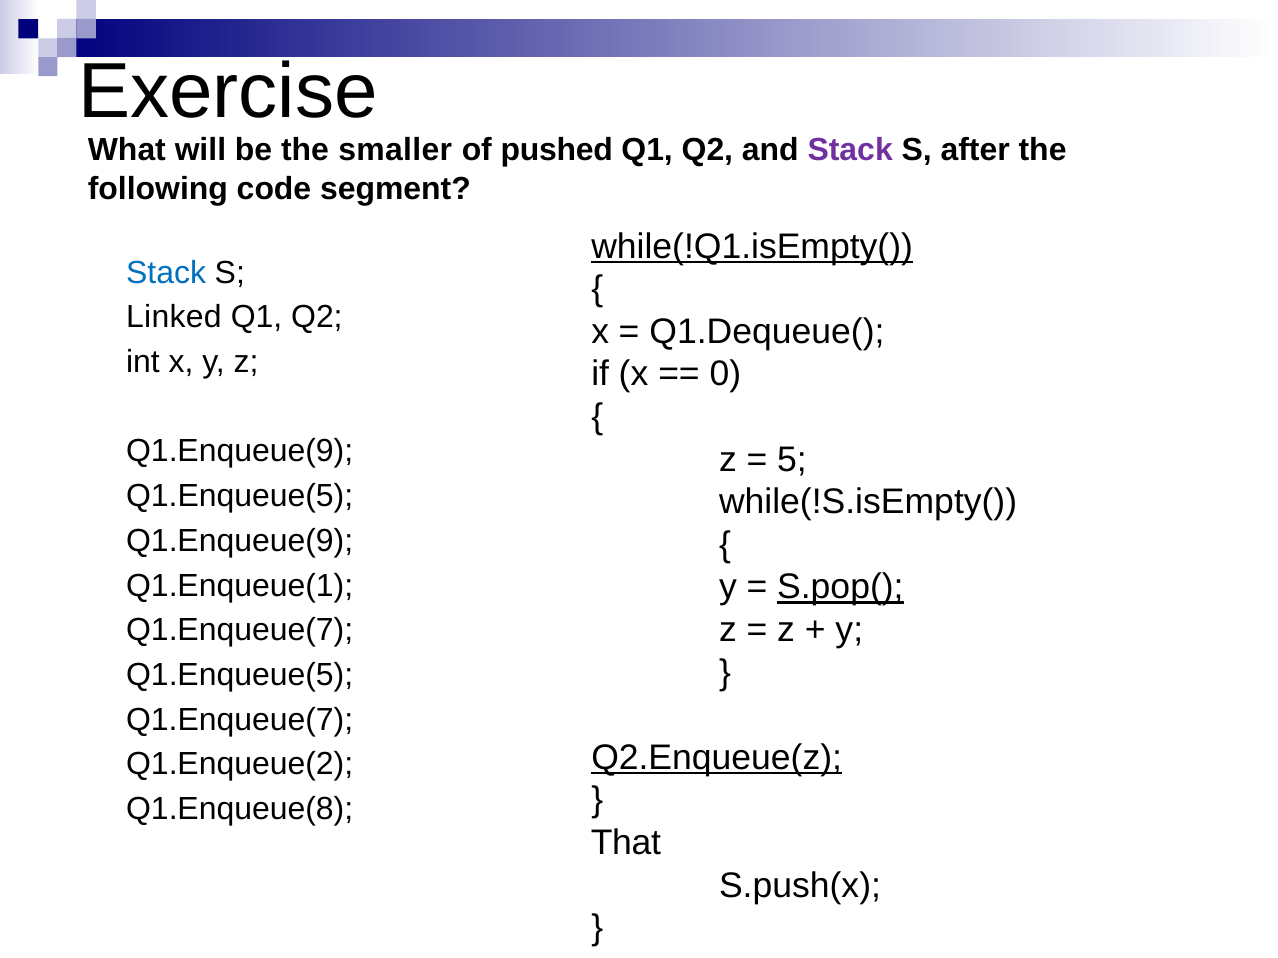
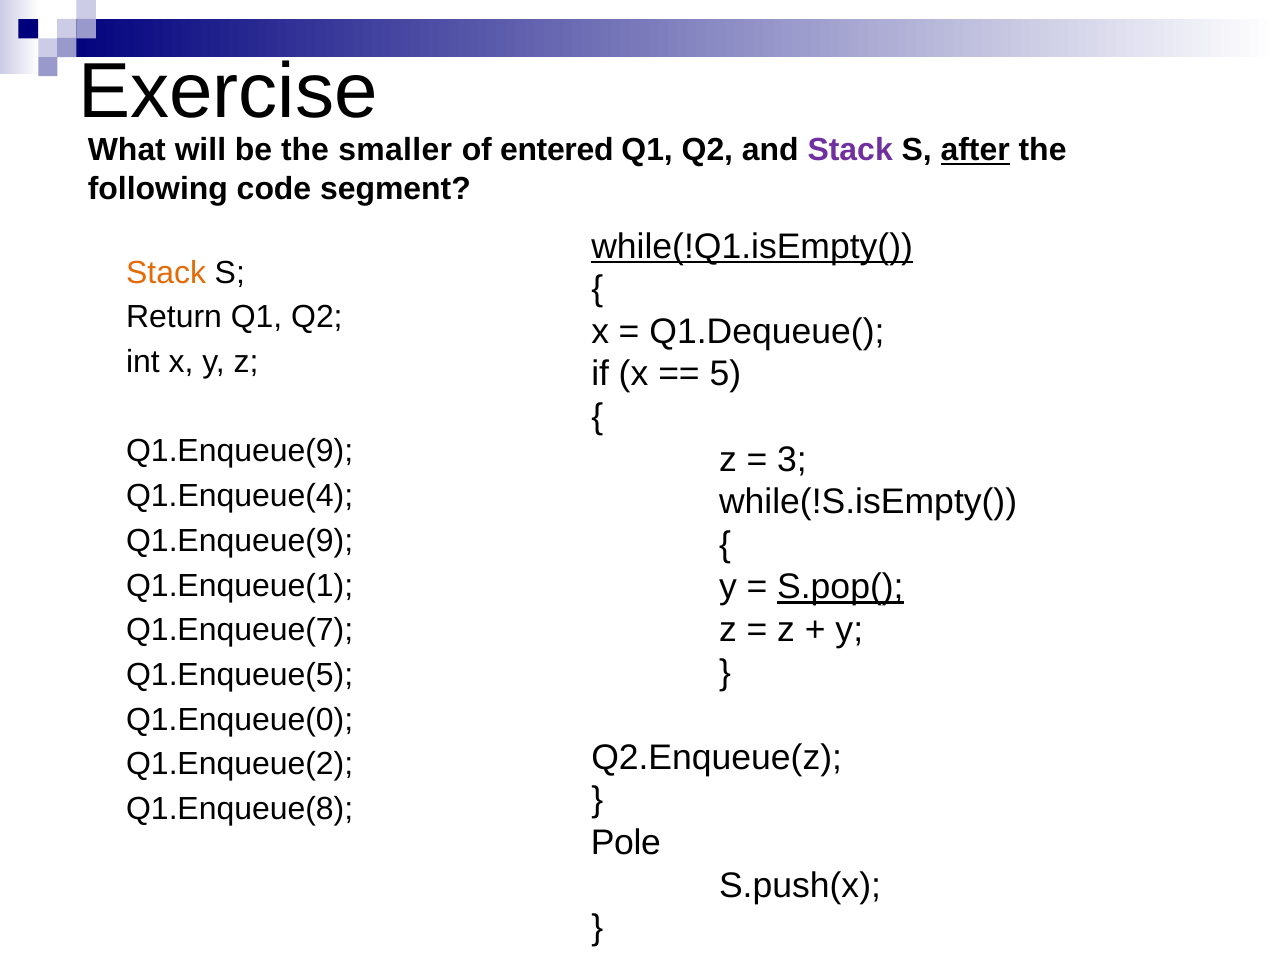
pushed: pushed -> entered (557, 150)
after underline: none -> present (975, 150)
Stack colour: blue -> orange (166, 273)
Linked: Linked -> Return (174, 317)
0: 0 -> 5 (725, 374)
5: 5 -> 3 (792, 460)
Q1.Enqueue(5: Q1.Enqueue(5 -> Q1.Enqueue(4 (240, 496)
Q1.Enqueue(7: Q1.Enqueue(7 -> Q1.Enqueue(0 (240, 720)
Q2.Enqueue(z underline: present -> none (717, 758)
That: That -> Pole (626, 843)
